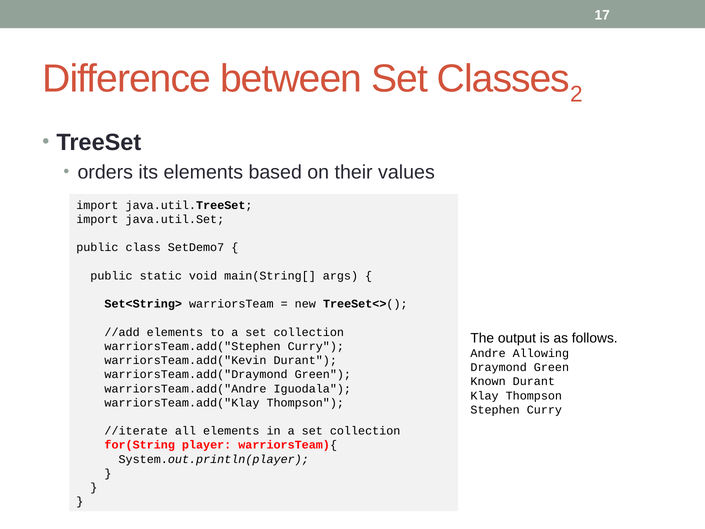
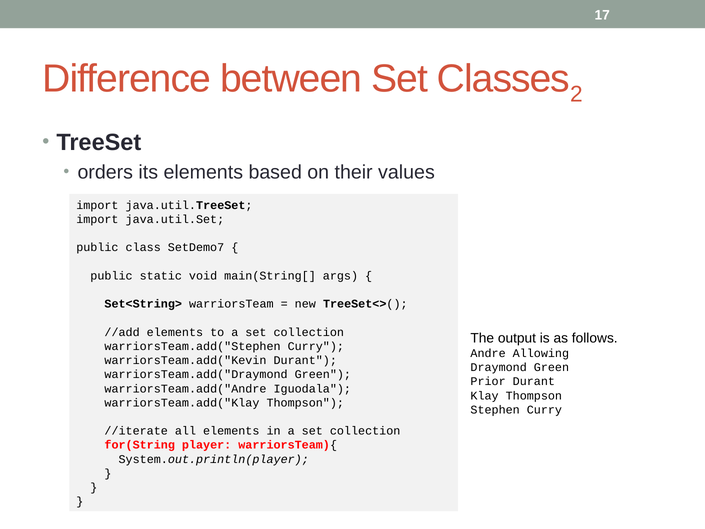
Known: Known -> Prior (488, 381)
